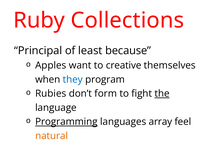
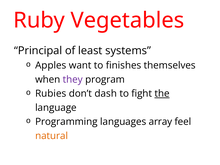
Collections: Collections -> Vegetables (127, 20)
because: because -> systems (128, 51)
creative: creative -> finishes (124, 65)
they colour: blue -> purple (73, 80)
form: form -> dash (106, 94)
Programming underline: present -> none (66, 122)
